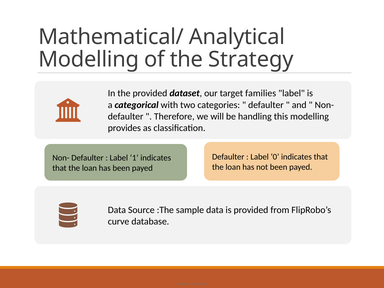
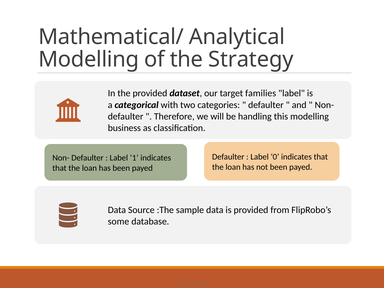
provides: provides -> business (124, 128)
curve: curve -> some (119, 221)
